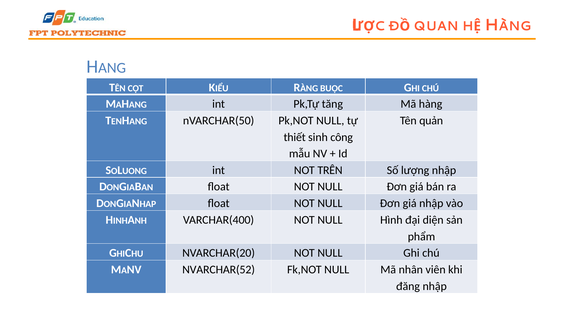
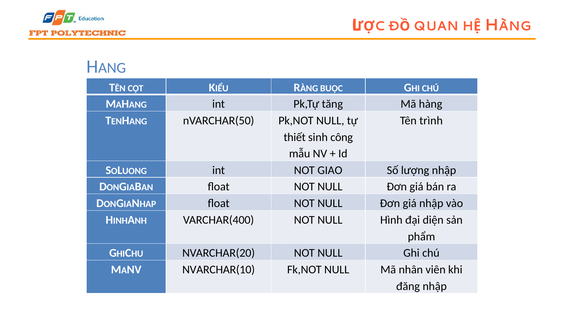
quản: quản -> trình (431, 121)
TRÊN: TRÊN -> GIAO (330, 170)
NVARCHAR(52: NVARCHAR(52 -> NVARCHAR(10 (219, 270)
